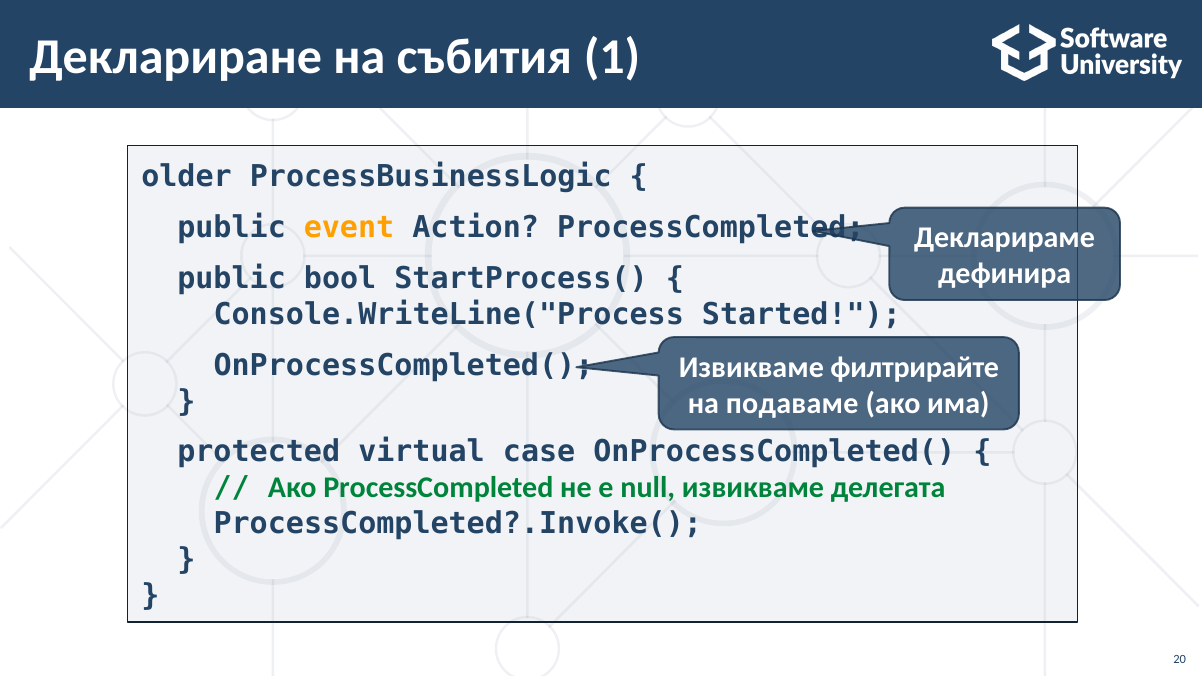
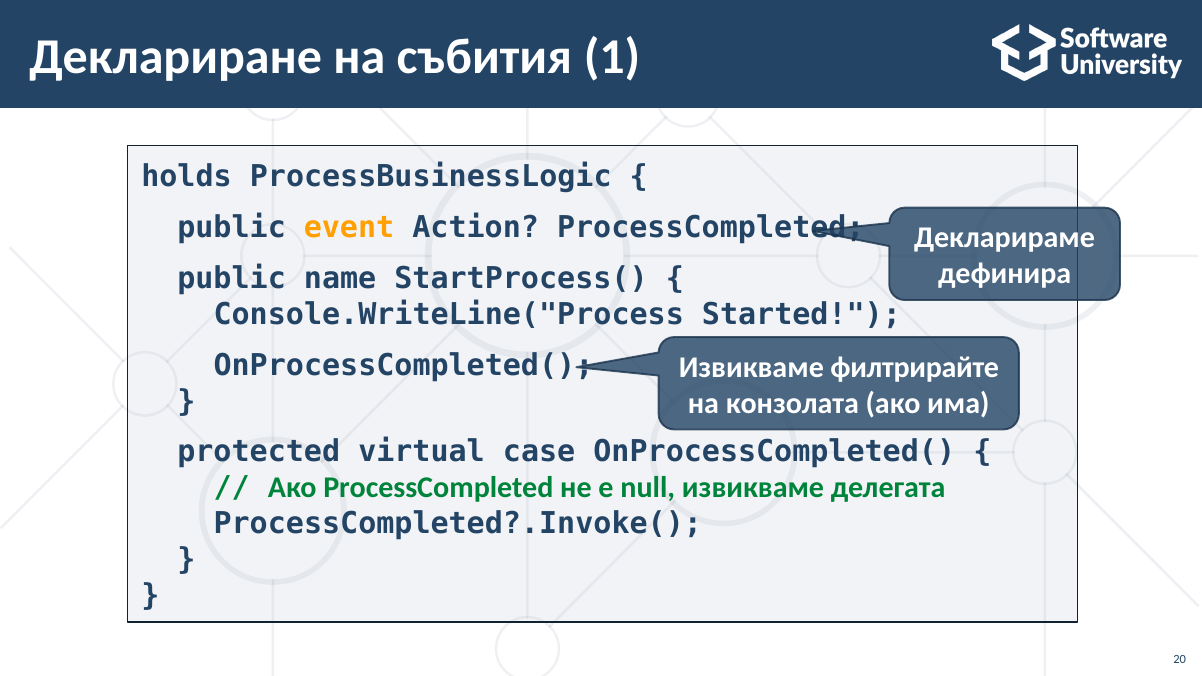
older: older -> holds (187, 176)
bool: bool -> name (340, 279)
подаваме: подаваме -> конзолата (792, 403)
